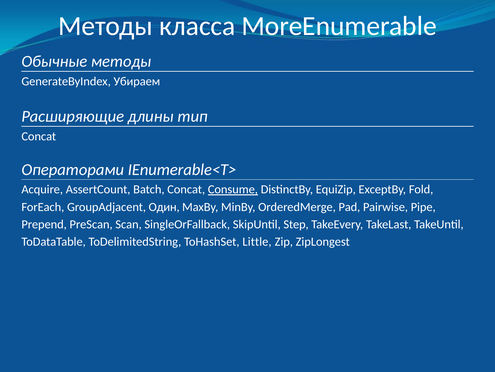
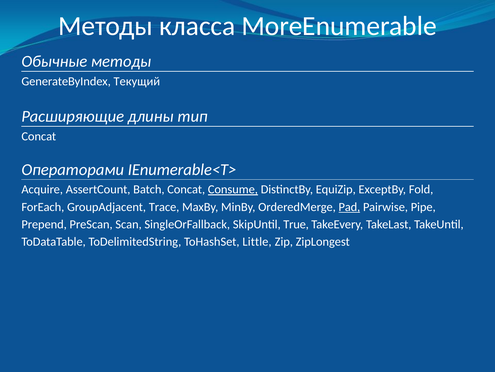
Убираем: Убираем -> Текущий (137, 81)
Один: Один -> Trace (164, 207)
Pad underline: none -> present (349, 207)
Step: Step -> True (296, 224)
